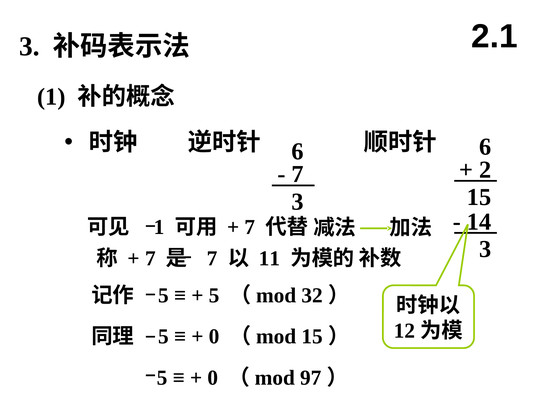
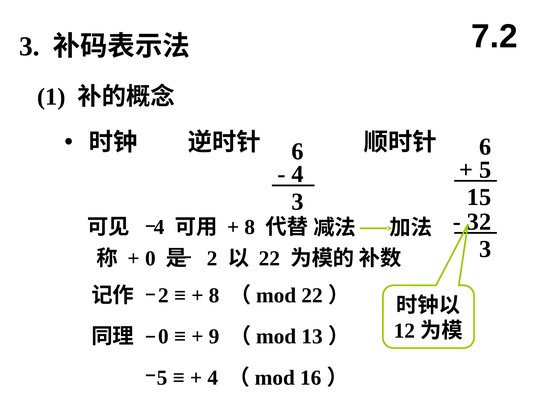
2.1: 2.1 -> 7.2 (495, 36)
2: 2 -> 5 (485, 169)
7: 7 -> 4 (298, 174)
14: 14 -> 32 (479, 221)
1: 1 -> 4 (159, 227)
7: 7 -> 8 (250, 227)
7: 7 -> 0 (150, 258)
7: 7 -> 2 (212, 258)
11: 11 -> 22 (269, 258)
5: 5 -> 2 (163, 295)
5: 5 -> 8 (214, 295)
32: 32 -> 22 (312, 295)
5: 5 -> 0 (163, 336)
0: 0 -> 9 (214, 336)
15: 15 -> 13 (312, 336)
0: 0 -> 4 (213, 377)
97: 97 -> 16 (311, 377)
